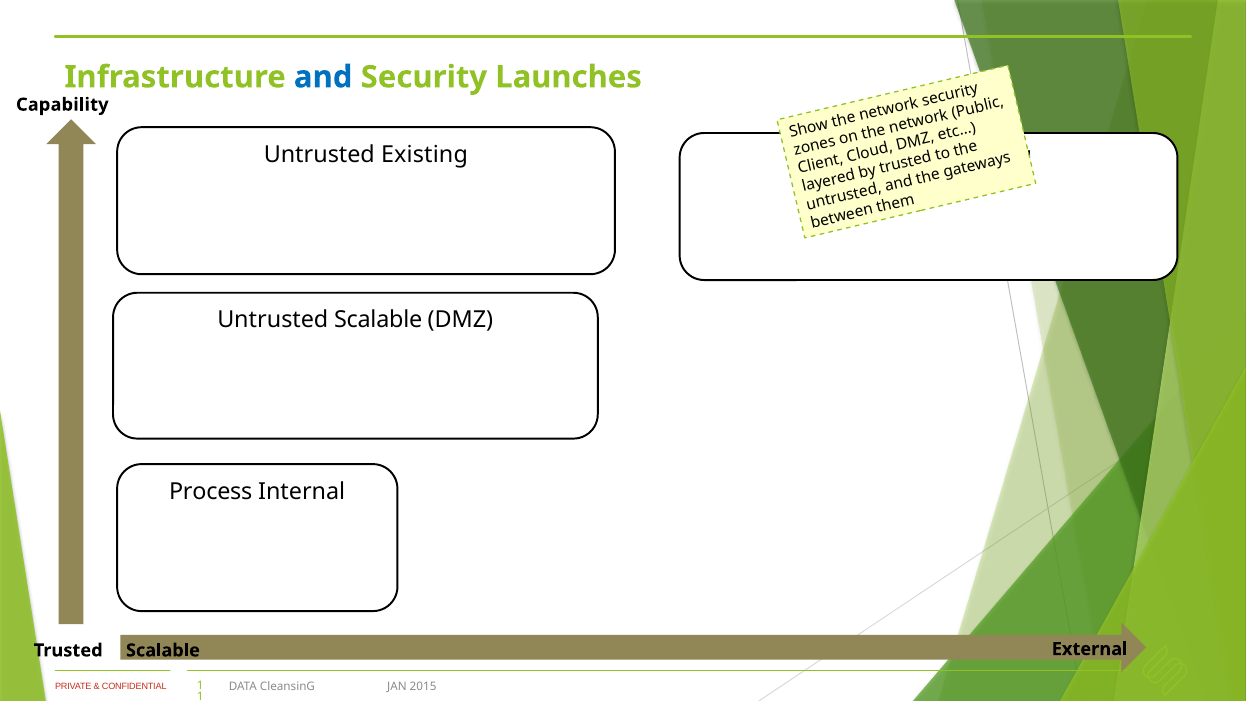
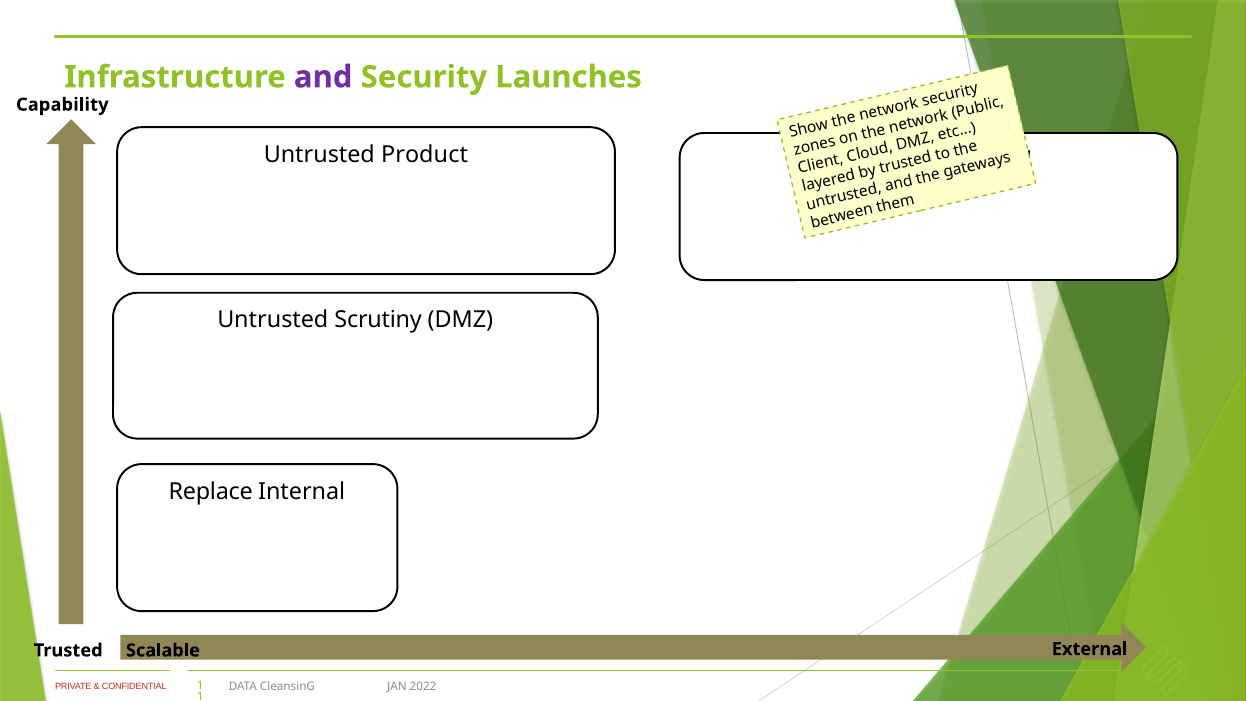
and colour: blue -> purple (323, 77)
Existing: Existing -> Product (425, 155)
Untrusted Scalable: Scalable -> Scrutiny (378, 320)
Process: Process -> Replace (211, 491)
2015: 2015 -> 2022 (423, 686)
